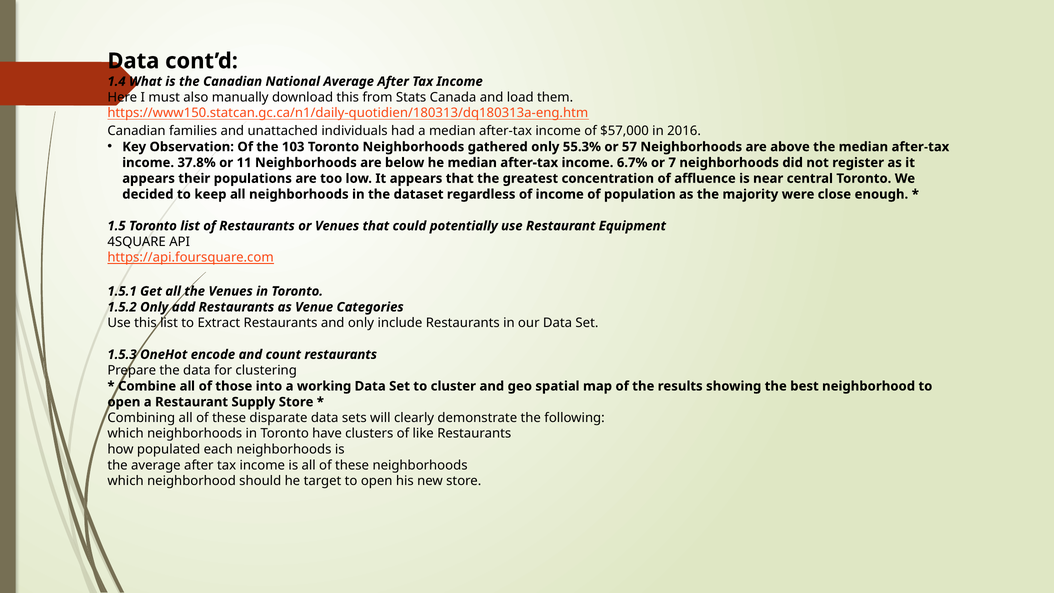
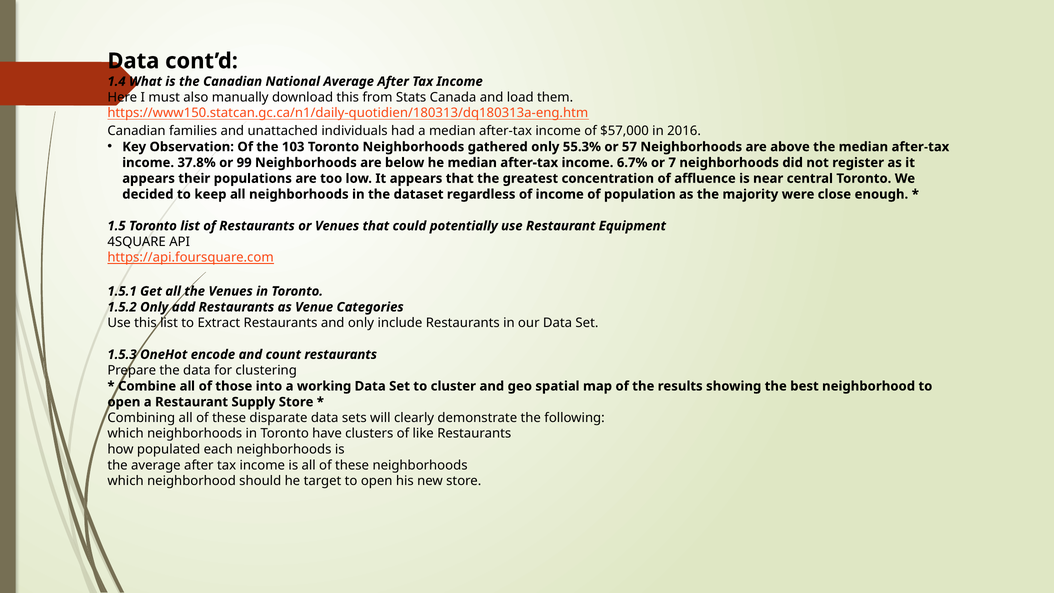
11: 11 -> 99 (244, 163)
